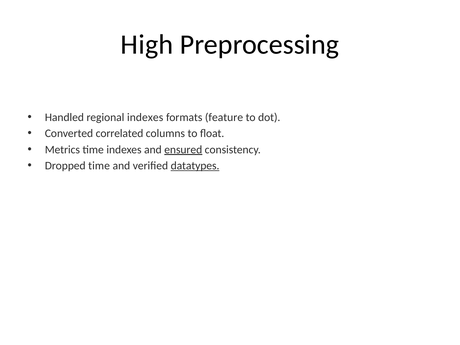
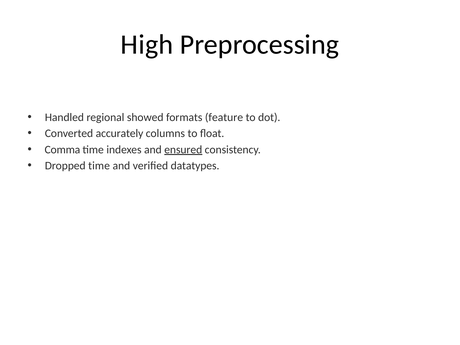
regional indexes: indexes -> showed (145, 117)
correlated: correlated -> accurately (119, 133)
Metrics: Metrics -> Comma (62, 150)
datatypes underline: present -> none (195, 166)
